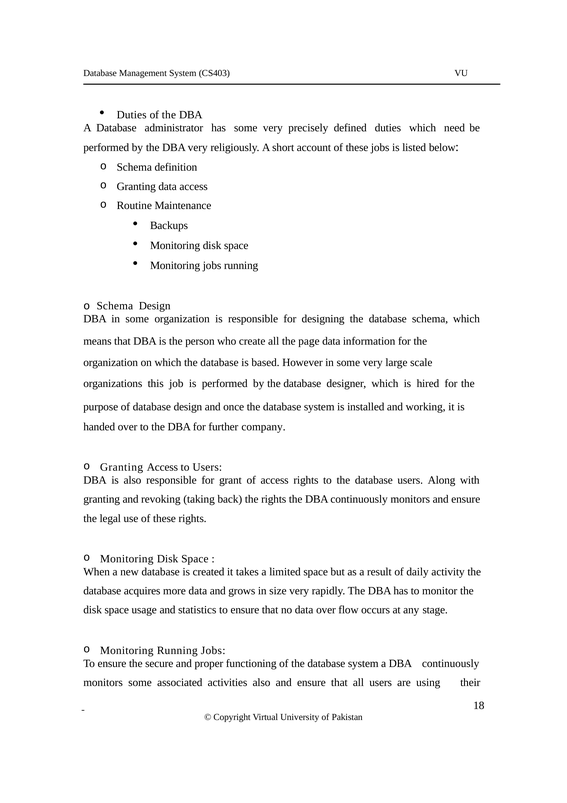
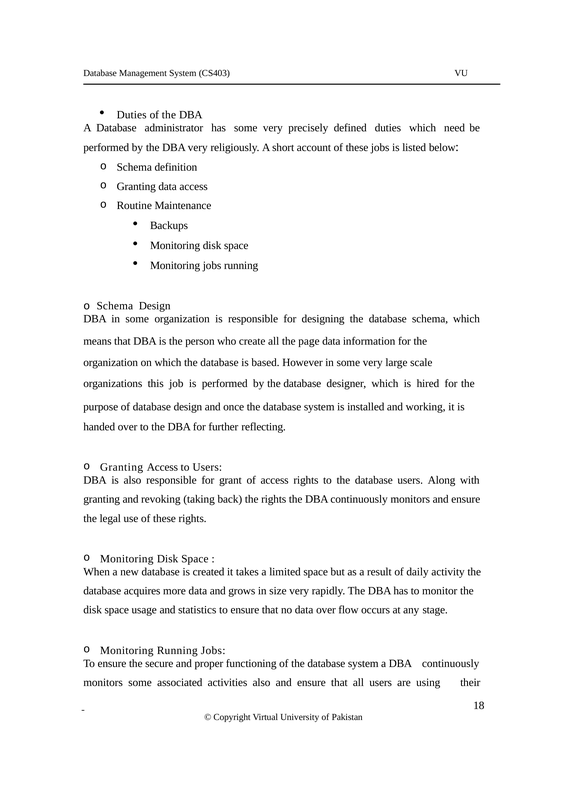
company: company -> reflecting (264, 426)
